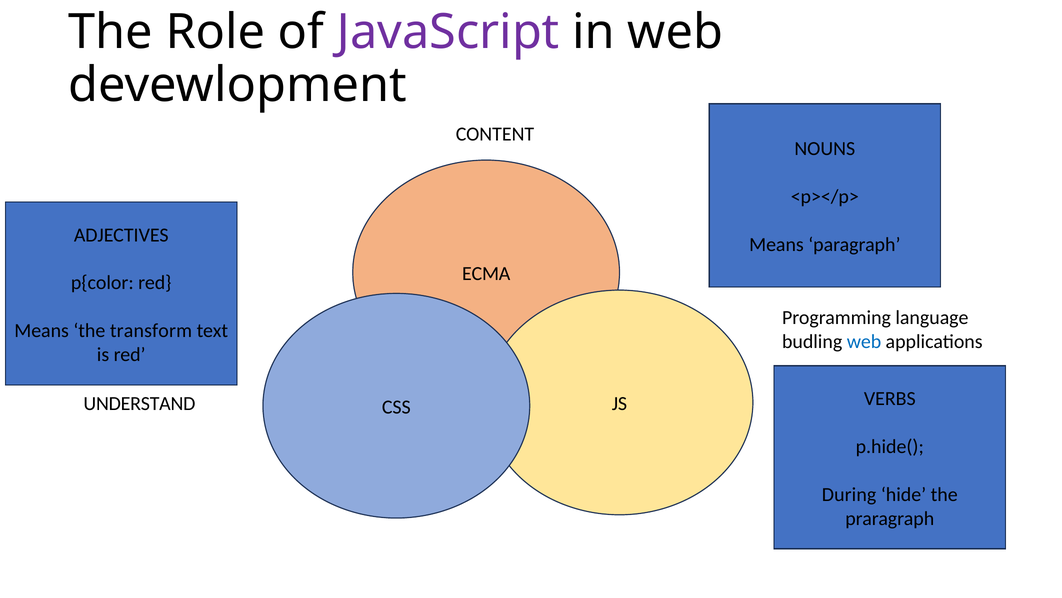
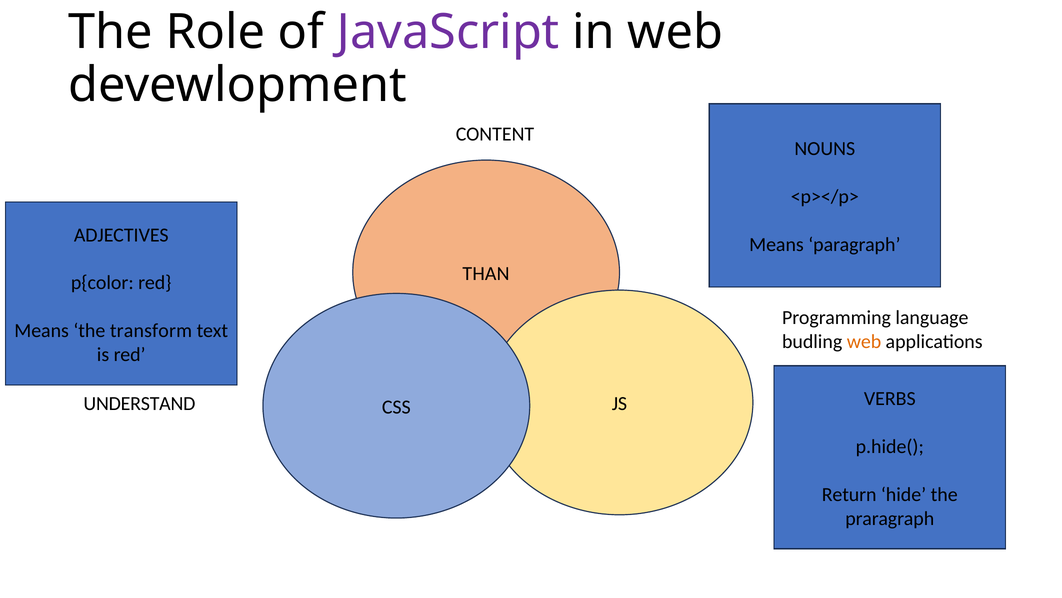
ECMA: ECMA -> THAN (486, 274)
web colour: blue -> orange (864, 341)
During: During -> Return (849, 494)
